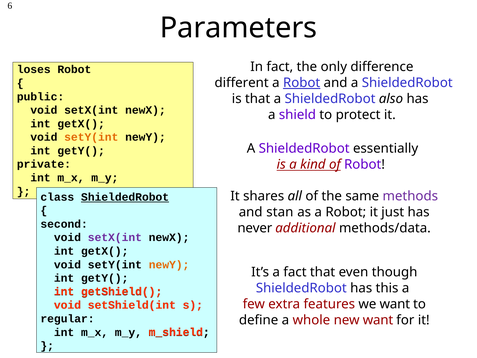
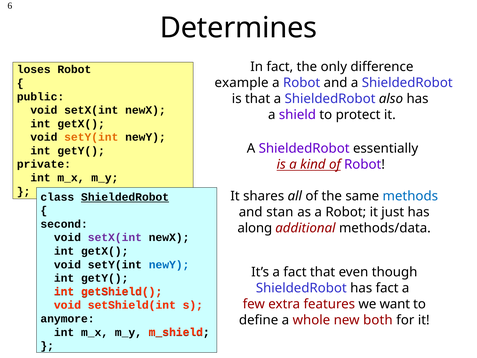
Parameters: Parameters -> Determines (239, 28)
different: different -> example (242, 83)
Robot underline: present -> none (302, 83)
methods colour: purple -> blue (410, 196)
never: never -> along (255, 228)
newY colour: orange -> blue (169, 264)
has this: this -> fact (387, 288)
regular: regular -> anymore (68, 319)
new want: want -> both (378, 320)
